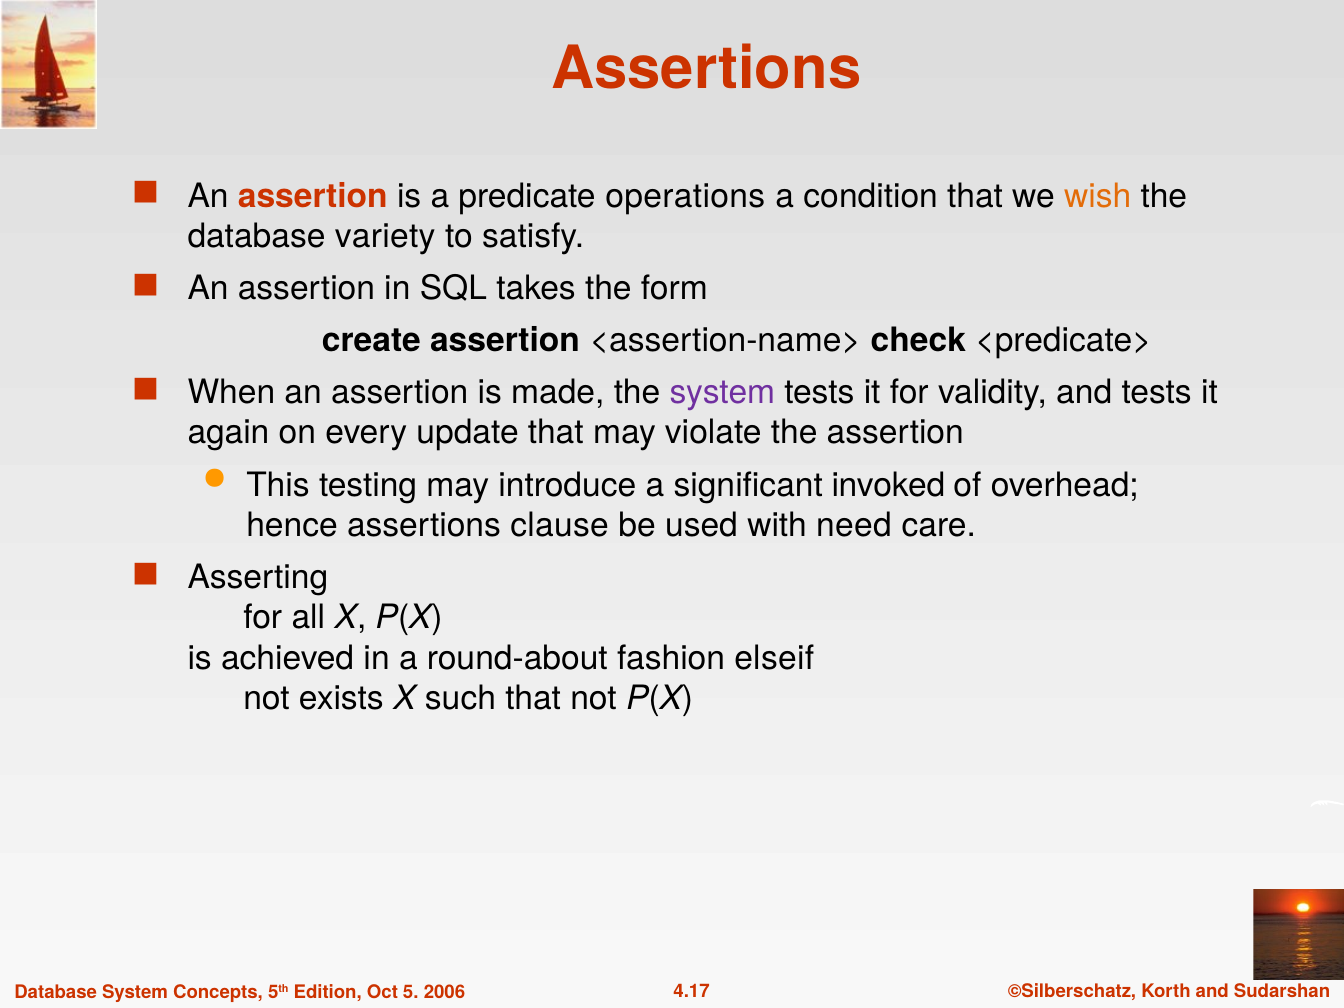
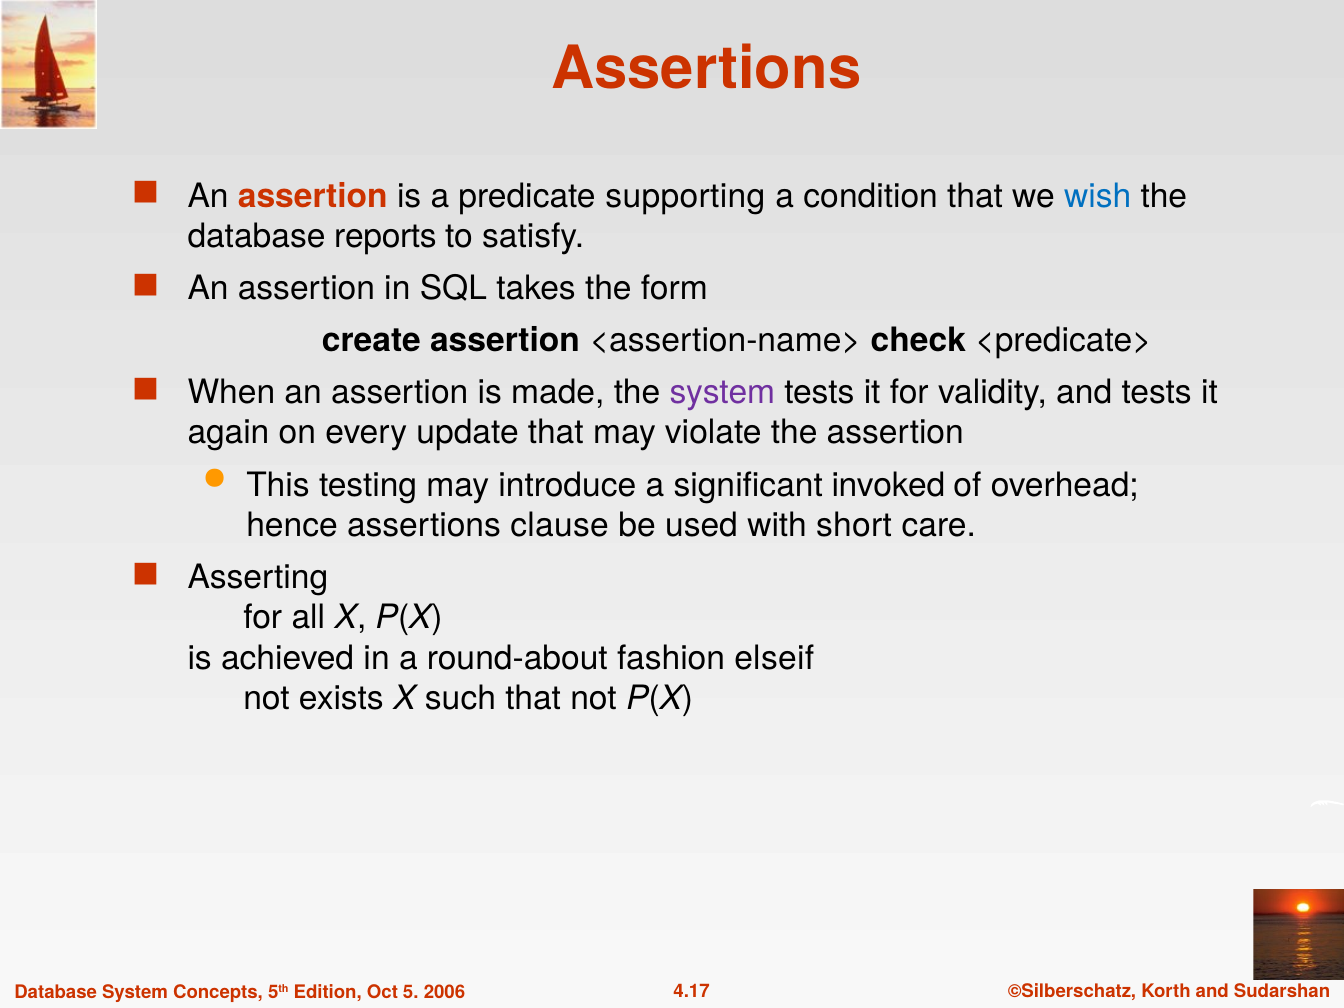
operations: operations -> supporting (685, 196)
wish colour: orange -> blue (1098, 196)
variety: variety -> reports (385, 236)
need: need -> short (854, 525)
